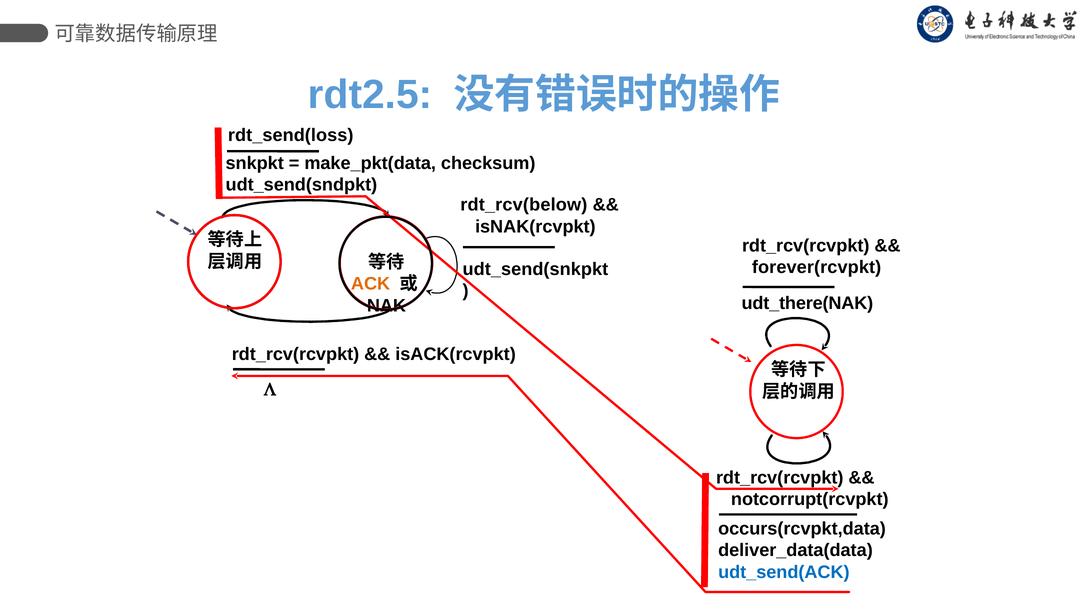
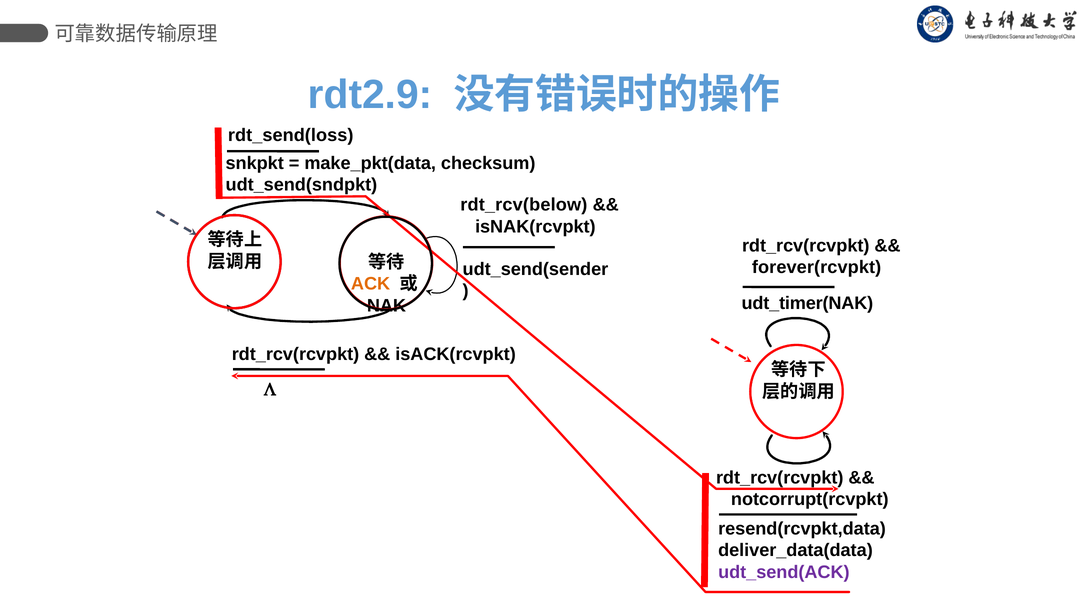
rdt2.5: rdt2.5 -> rdt2.9 (370, 95)
udt_send(snkpkt: udt_send(snkpkt -> udt_send(sender (535, 269)
udt_there(NAK: udt_there(NAK -> udt_timer(NAK (807, 303)
occurs(rcvpkt,data: occurs(rcvpkt,data -> resend(rcvpkt,data (802, 529)
udt_send(ACK colour: blue -> purple (784, 572)
